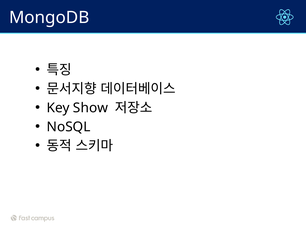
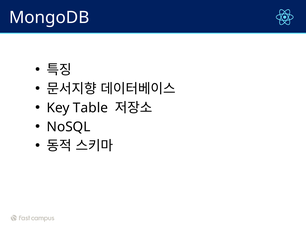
Show: Show -> Table (91, 108)
